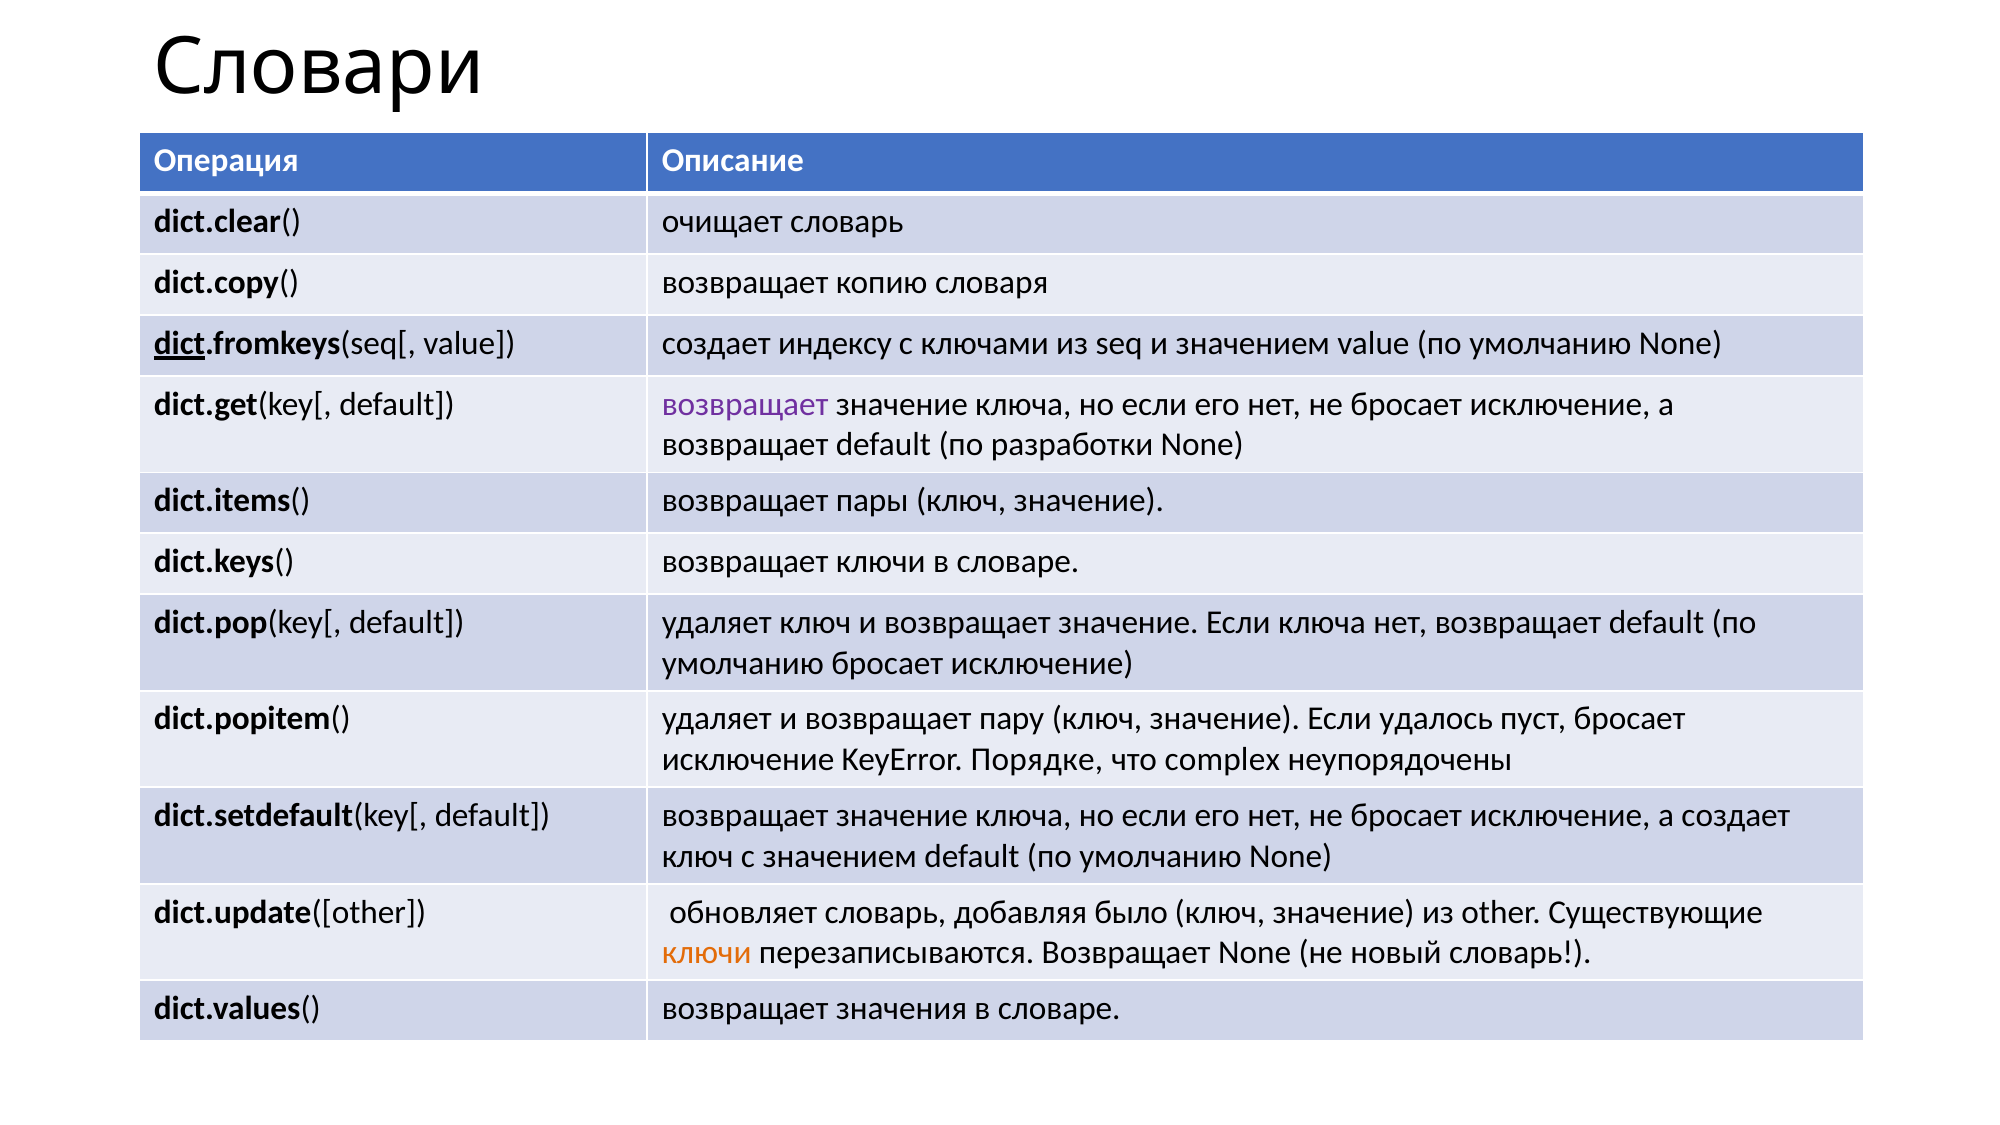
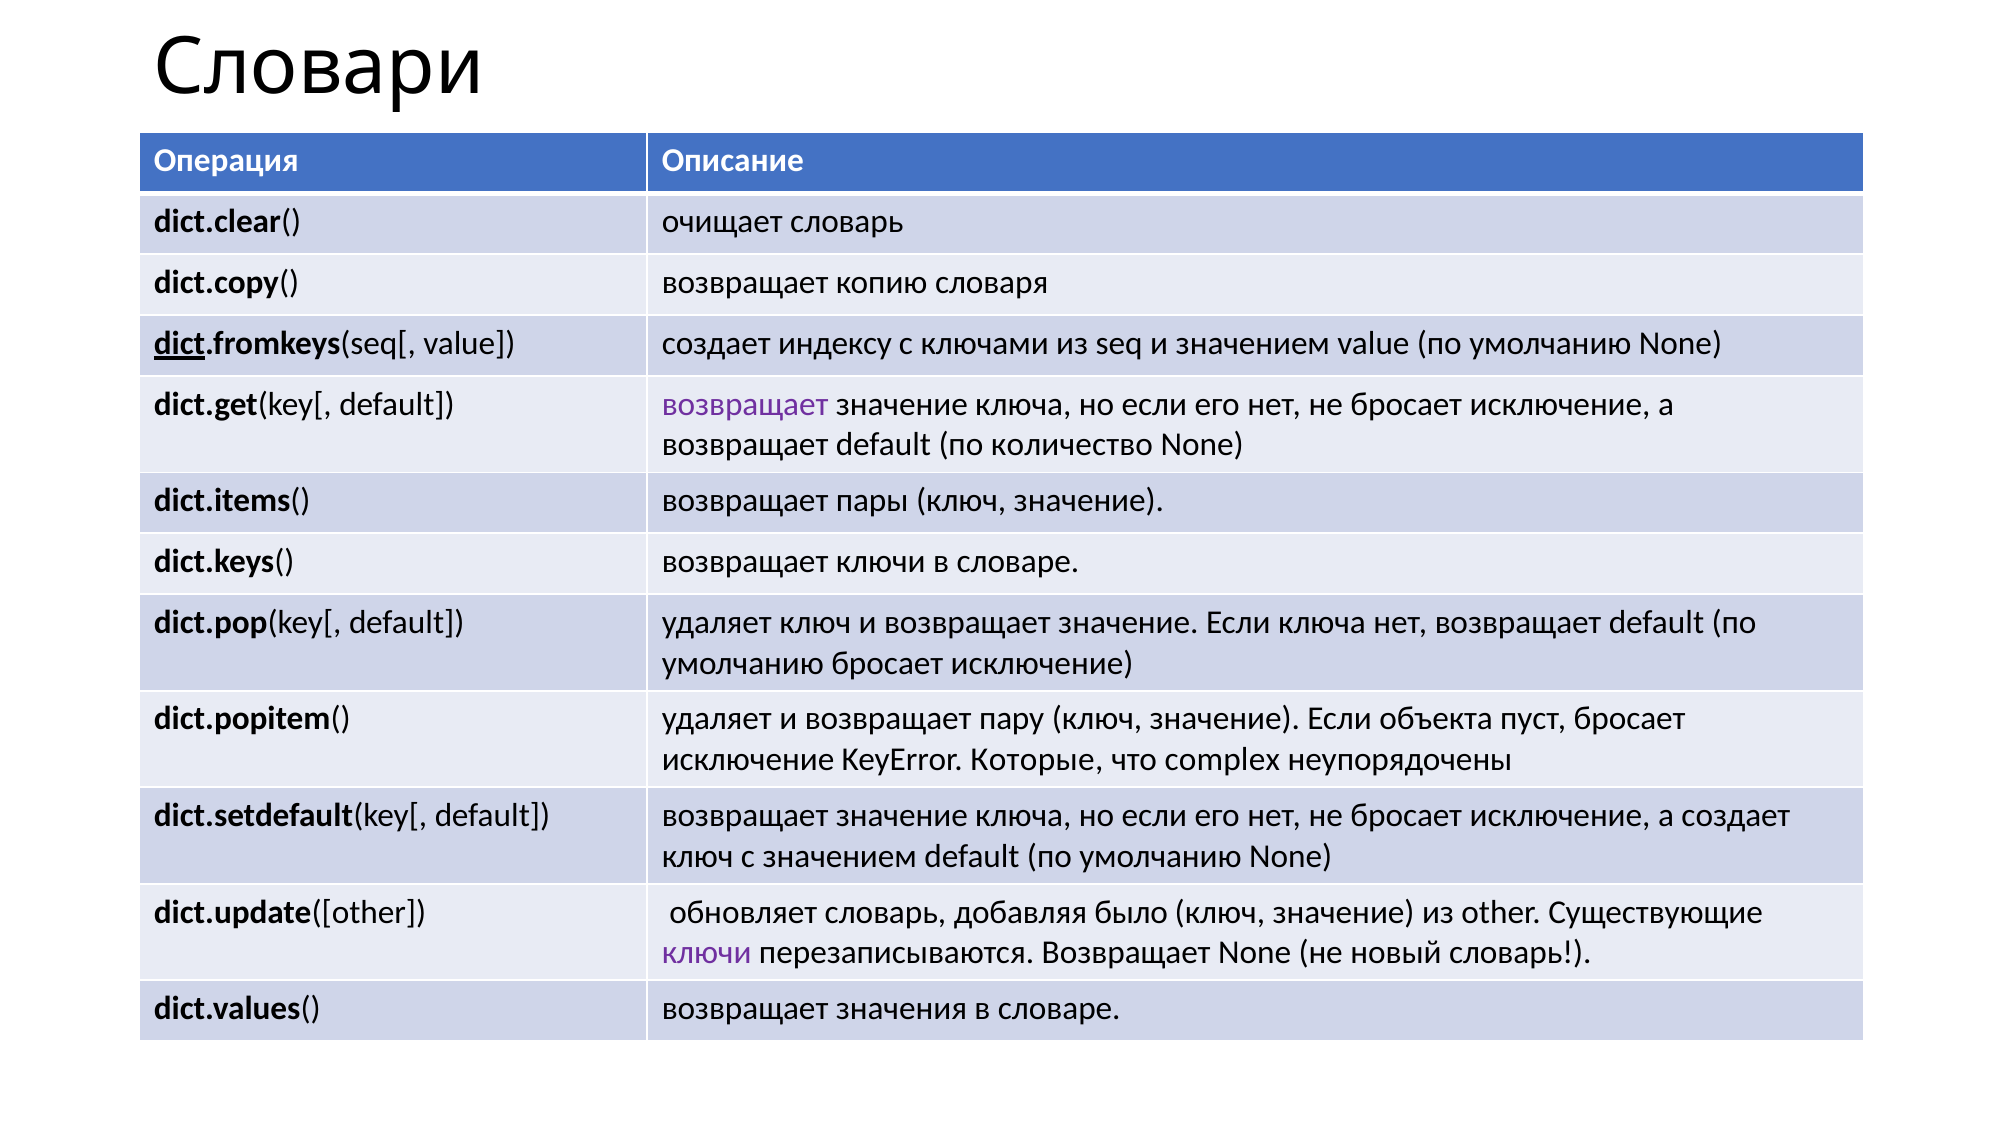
разработки: разработки -> количество (1072, 445)
удалось: удалось -> объекта (1436, 719)
Порядке: Порядке -> Которые (1037, 760)
ключи colour: orange -> purple (707, 953)
